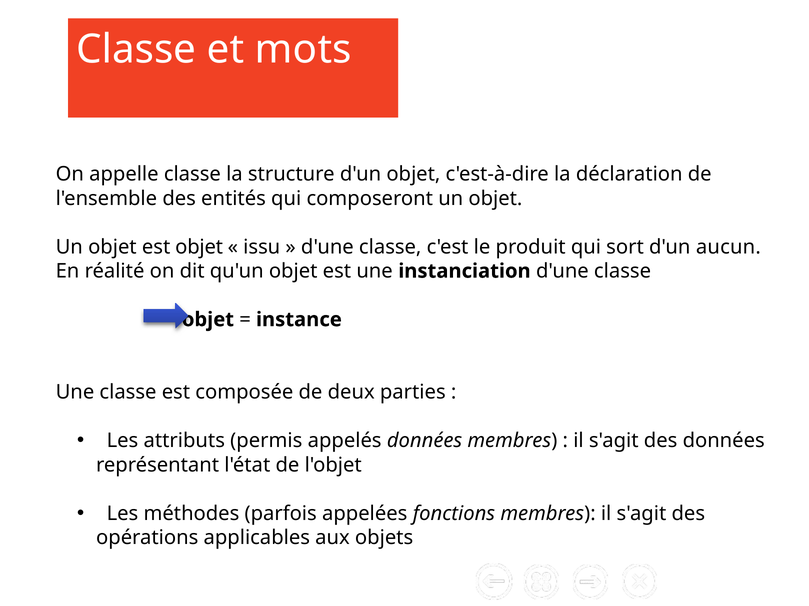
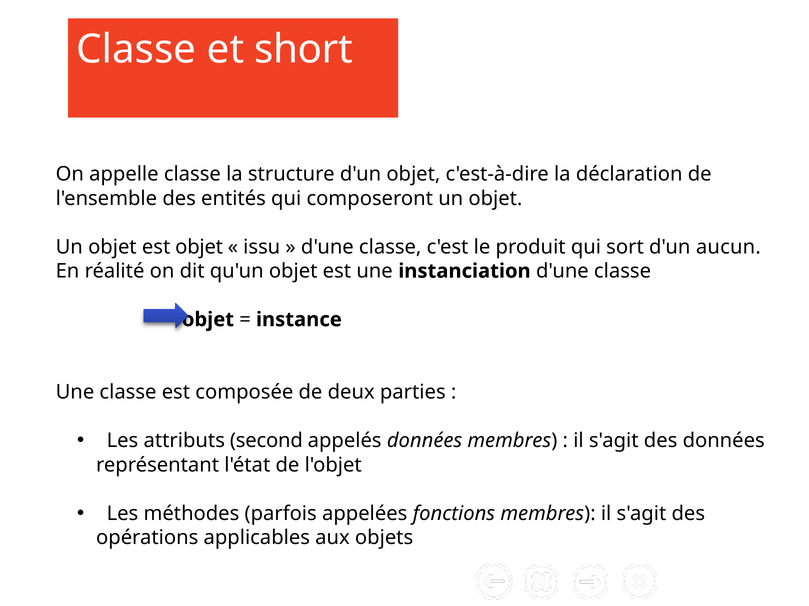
mots: mots -> short (304, 49)
permis: permis -> second (266, 441)
